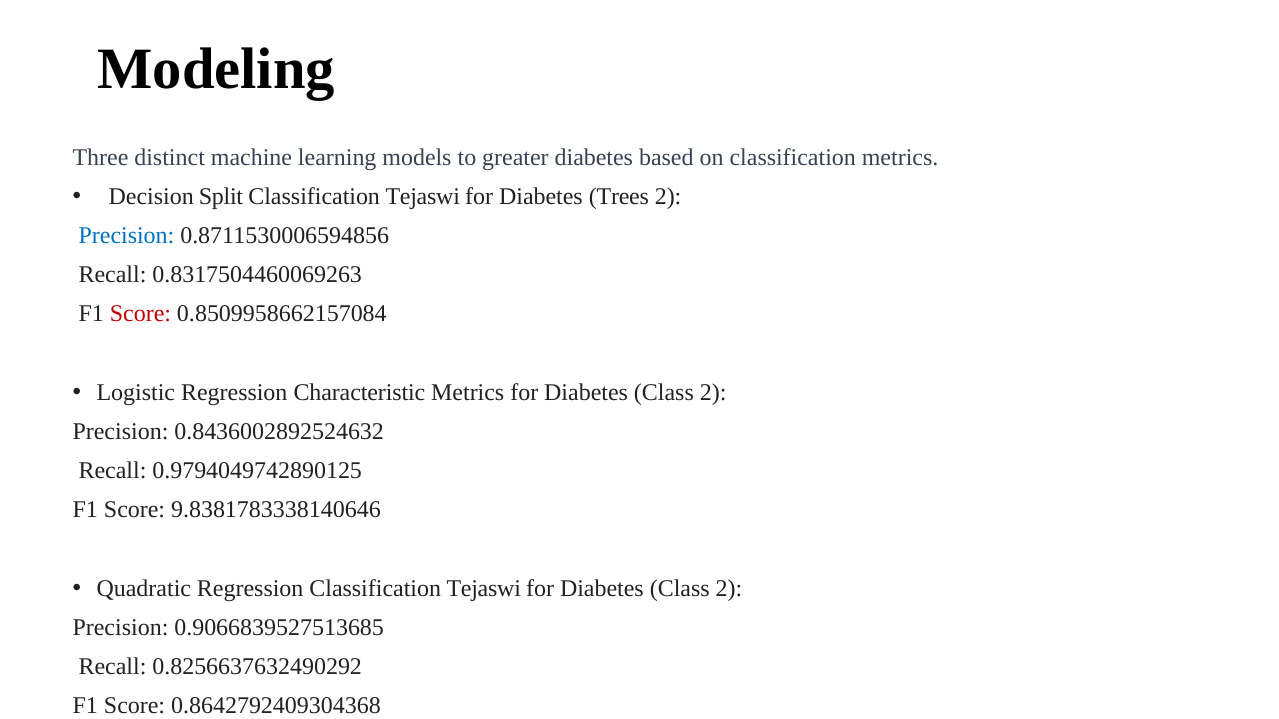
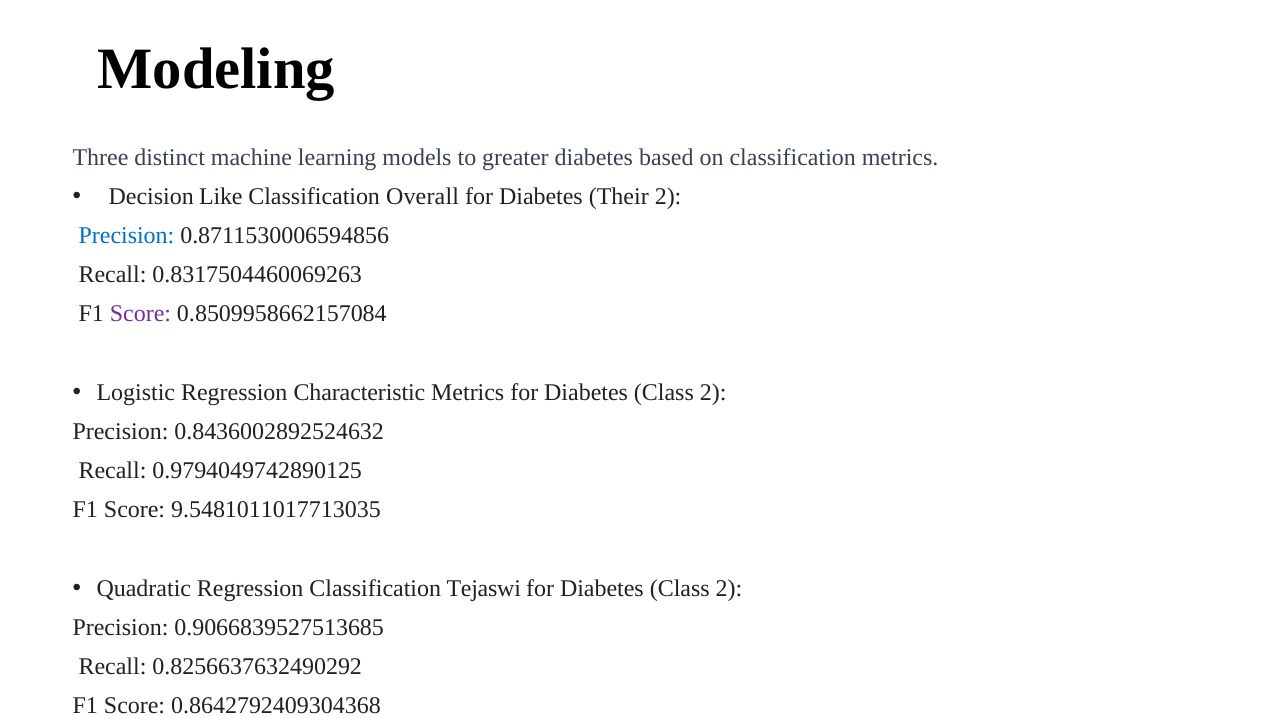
Split: Split -> Like (221, 196)
Tejaswi: Tejaswi -> Overall (423, 196)
Trees: Trees -> Their (619, 196)
Score colour: red -> purple (140, 314)
9.8381783338140646: 9.8381783338140646 -> 9.5481011017713035 (276, 510)
